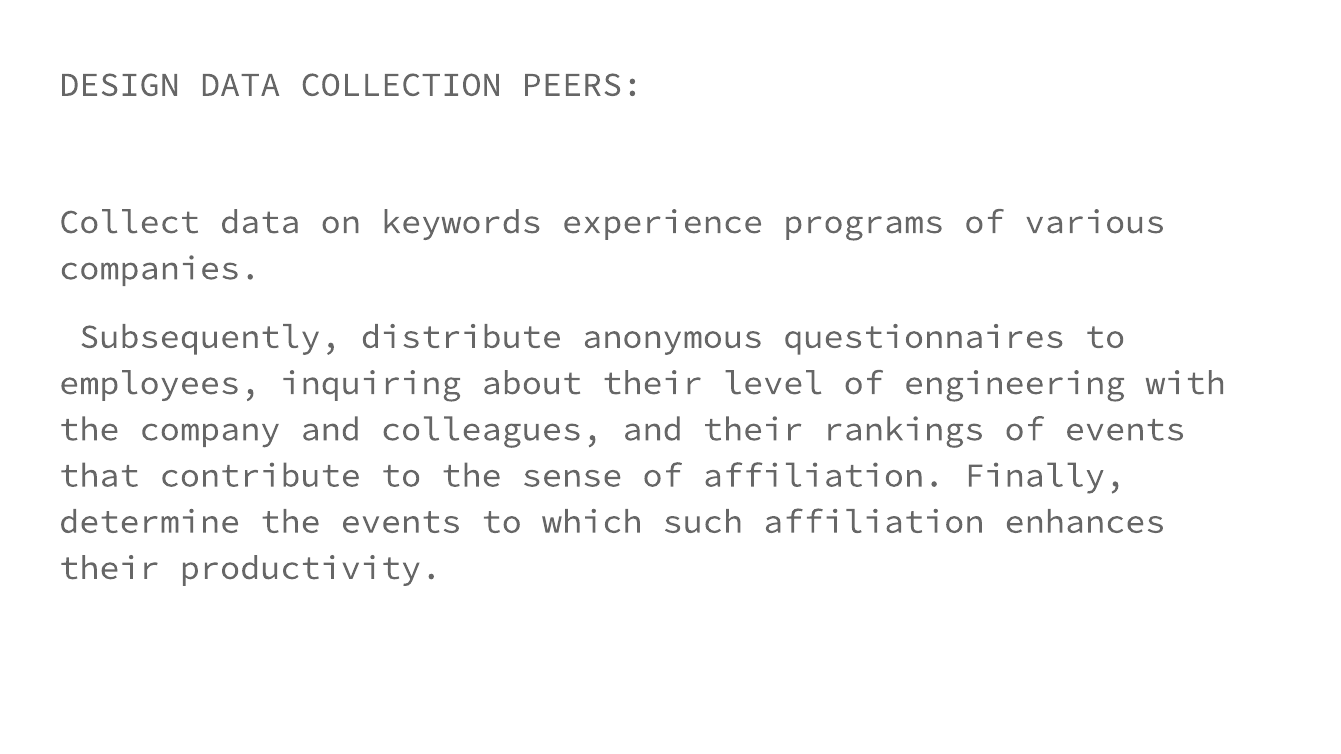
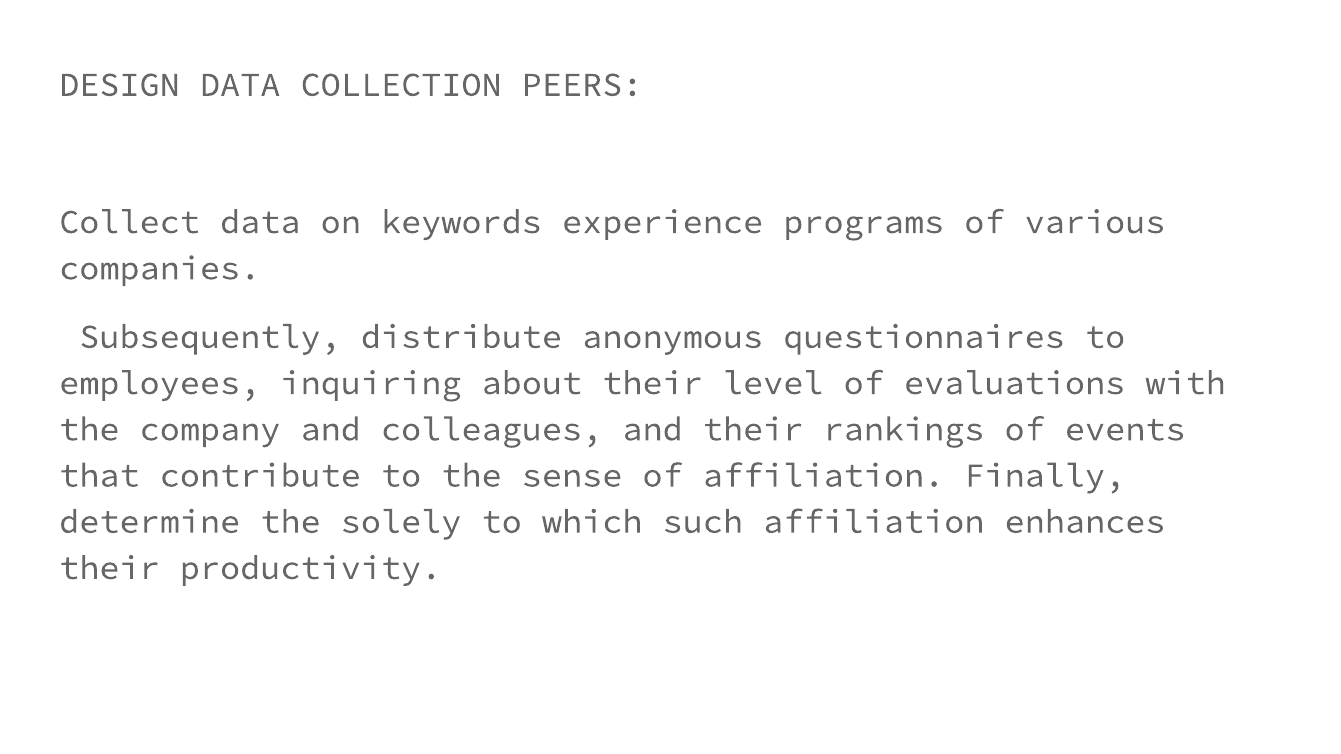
engineering: engineering -> evaluations (1015, 383)
the events: events -> solely (401, 522)
